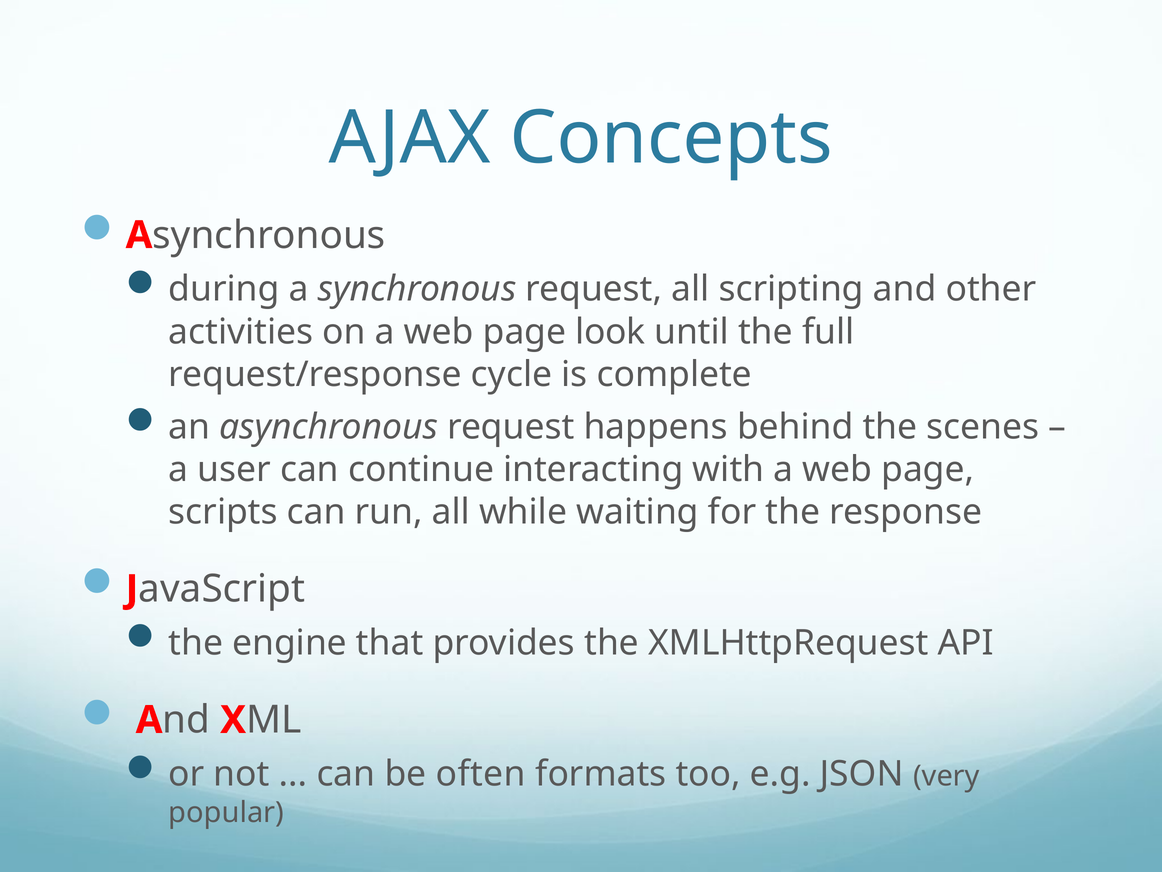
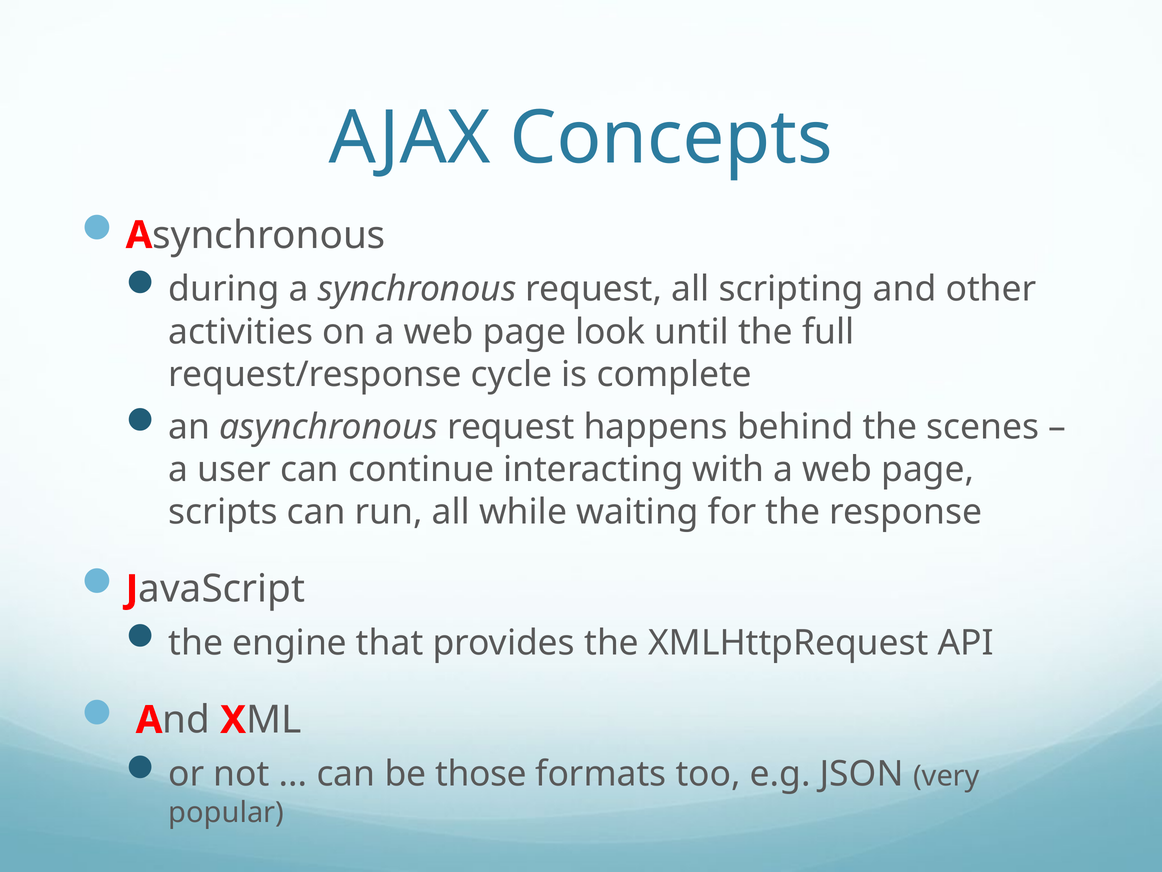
often: often -> those (481, 774)
